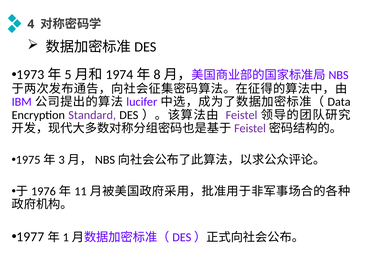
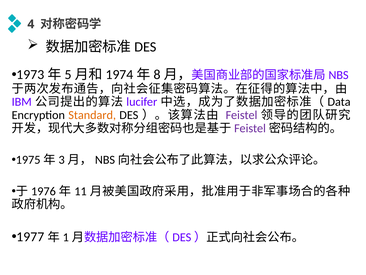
Standard colour: purple -> orange (92, 115)
